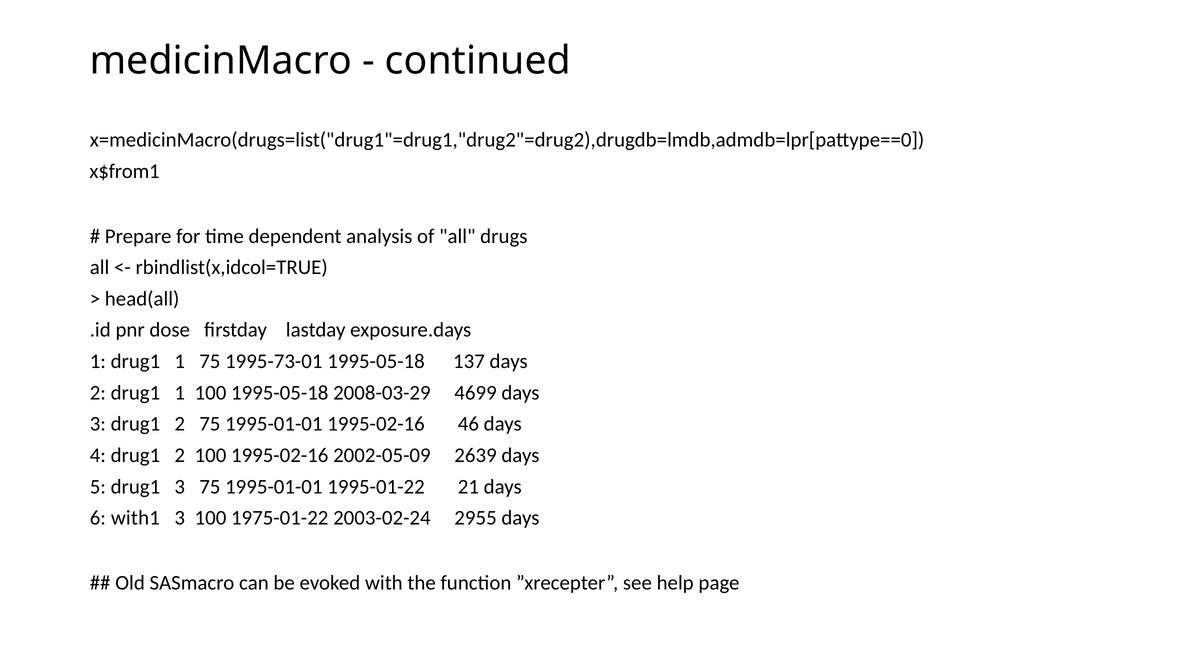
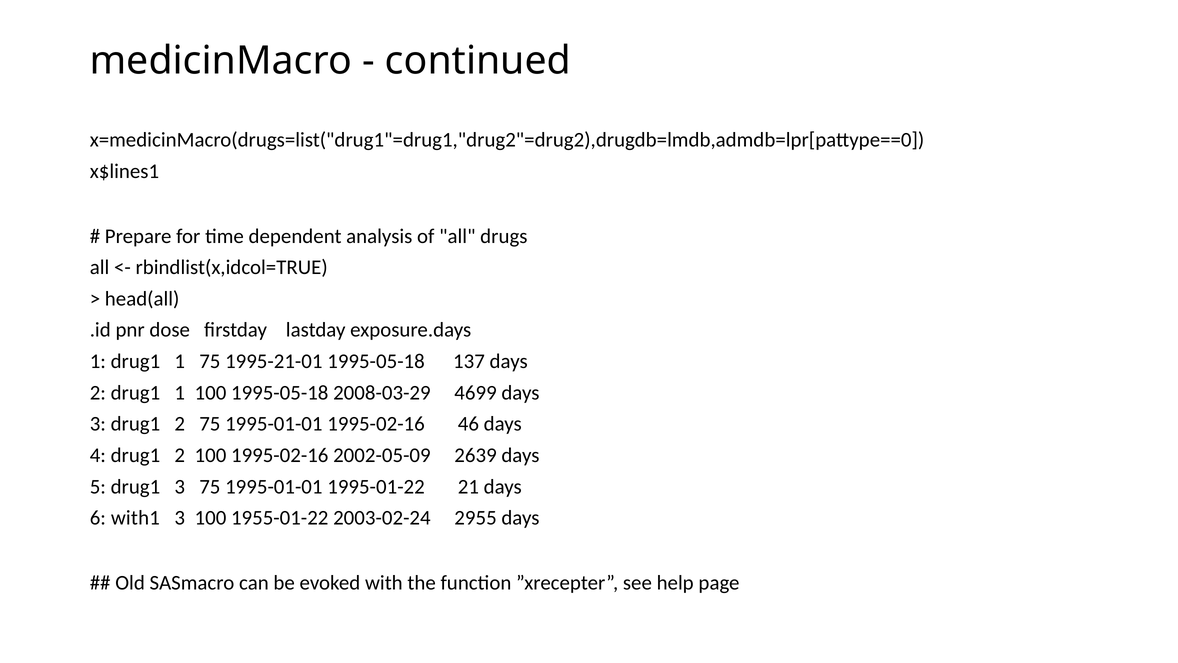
x$from1: x$from1 -> x$lines1 (124, 171)
1995-73-01: 1995-73-01 -> 1995-21-01 (274, 361)
1975-01-22: 1975-01-22 -> 1955-01-22 (280, 518)
